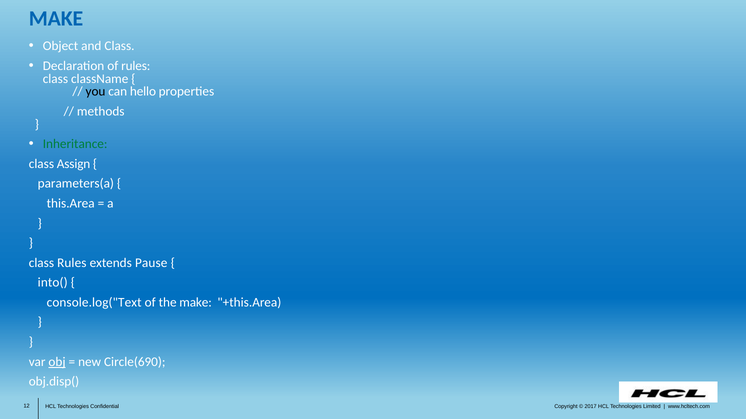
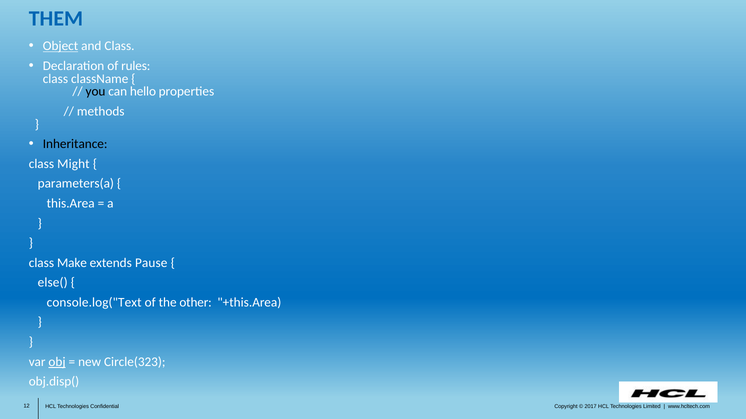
MAKE: MAKE -> THEM (56, 19)
Object underline: none -> present (60, 46)
Inheritance colour: green -> black (75, 144)
Assign: Assign -> Might (73, 164)
class Rules: Rules -> Make (72, 263)
into(: into( -> else( (53, 283)
the make: make -> other (196, 303)
Circle(690: Circle(690 -> Circle(323 (135, 362)
